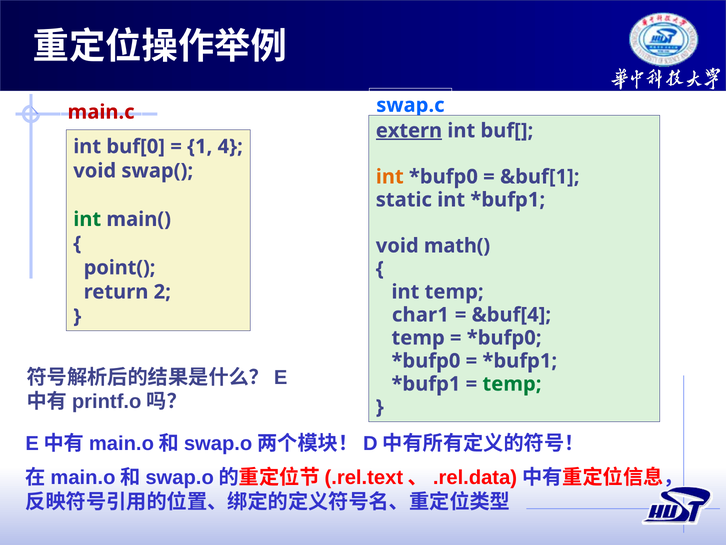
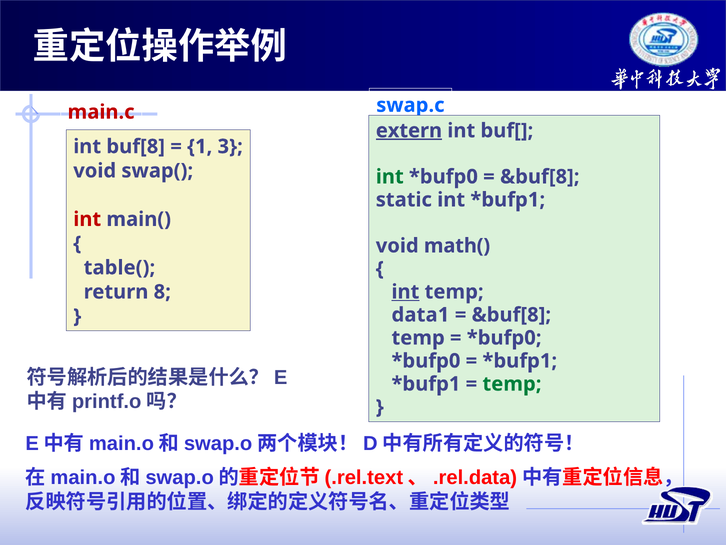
buf[0: buf[0 -> buf[8 (136, 146)
4: 4 -> 3 (230, 146)
int colour: orange -> green (390, 177)
&buf[1: &buf[1 -> &buf[8 (540, 177)
int colour: green -> red (87, 219)
point(: point( -> table( (119, 267)
int underline: none -> present (405, 292)
2: 2 -> 8 (162, 292)
char1: char1 -> data1 (420, 315)
&buf[4: &buf[4 -> &buf[8 (511, 315)
